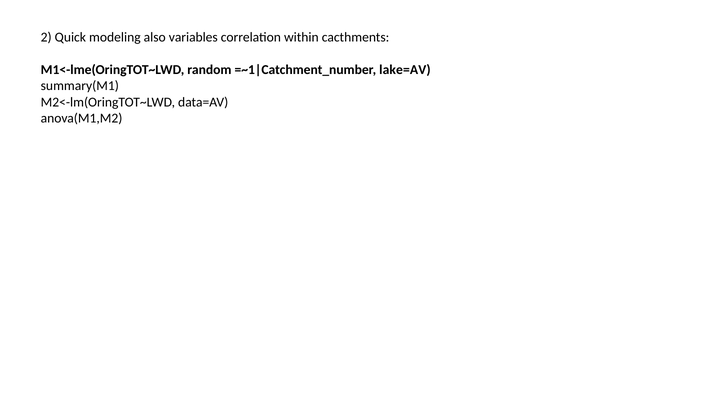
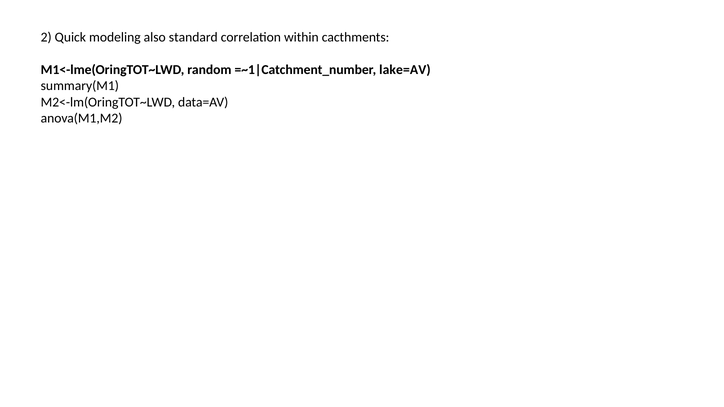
variables: variables -> standard (193, 37)
